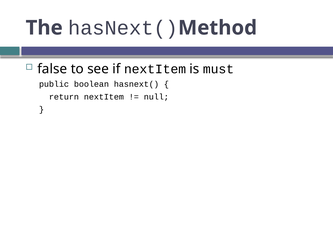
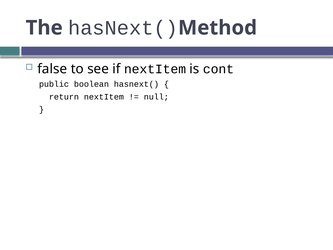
must: must -> cont (218, 69)
